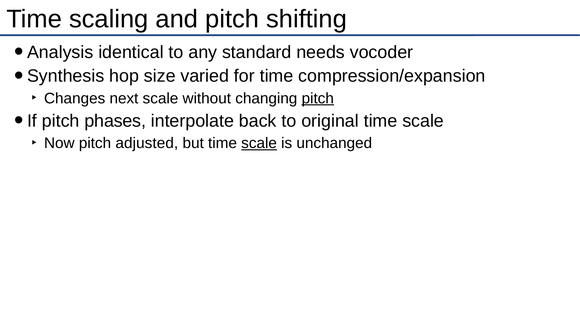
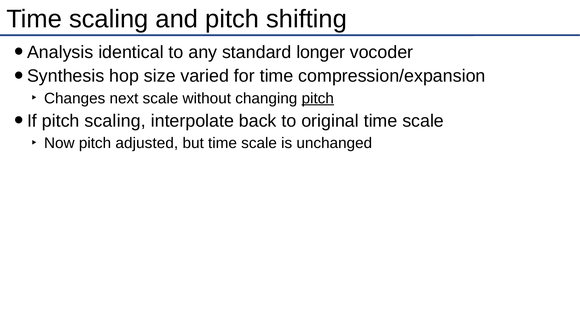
needs: needs -> longer (321, 52)
pitch phases: phases -> scaling (115, 121)
scale underline: present -> none (259, 143)
